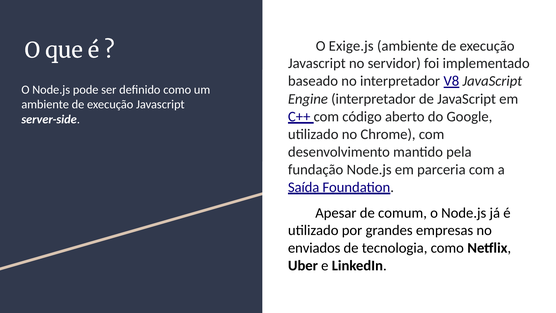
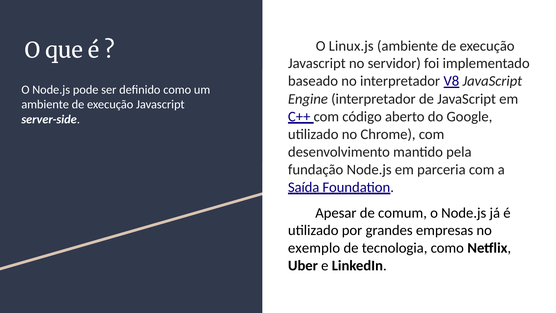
Exige.js: Exige.js -> Linux.js (351, 46)
enviados: enviados -> exemplo (314, 248)
